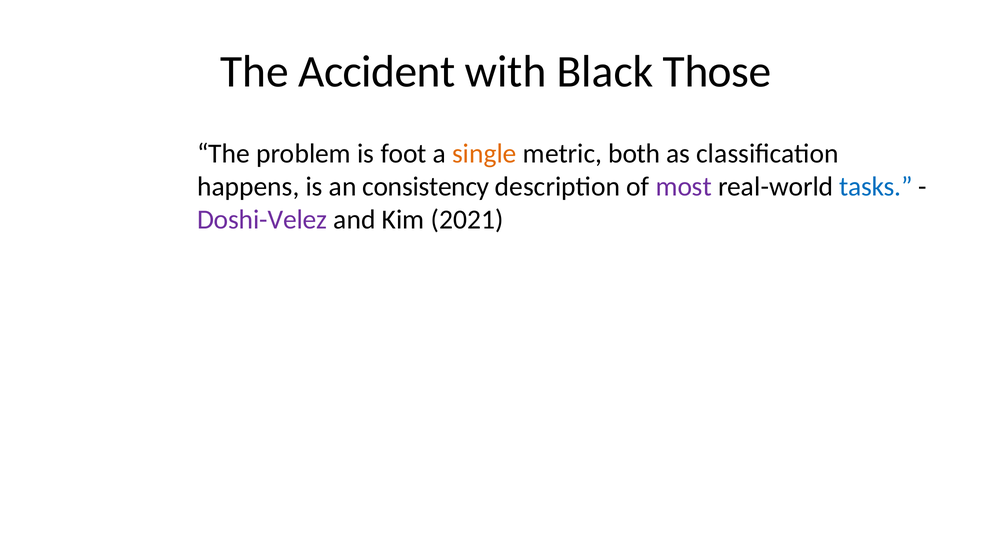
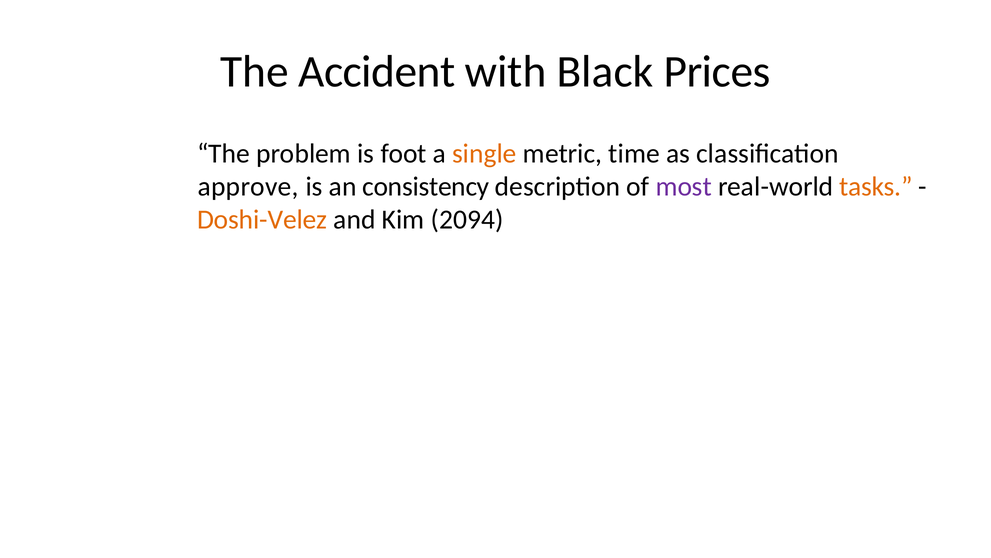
Those: Those -> Prices (717, 72)
both: both -> time (634, 153)
happens: happens -> approve (248, 187)
tasks colour: blue -> orange (876, 187)
Doshi-Velez colour: purple -> orange (262, 220)
2021: 2021 -> 2094 (467, 220)
